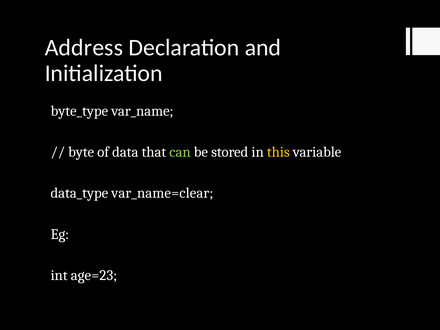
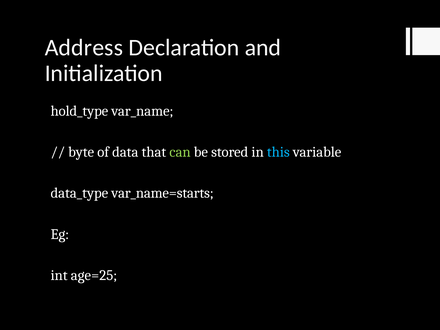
byte_type: byte_type -> hold_type (79, 111)
this colour: yellow -> light blue (278, 152)
var_name=clear: var_name=clear -> var_name=starts (162, 193)
age=23: age=23 -> age=25 (94, 275)
